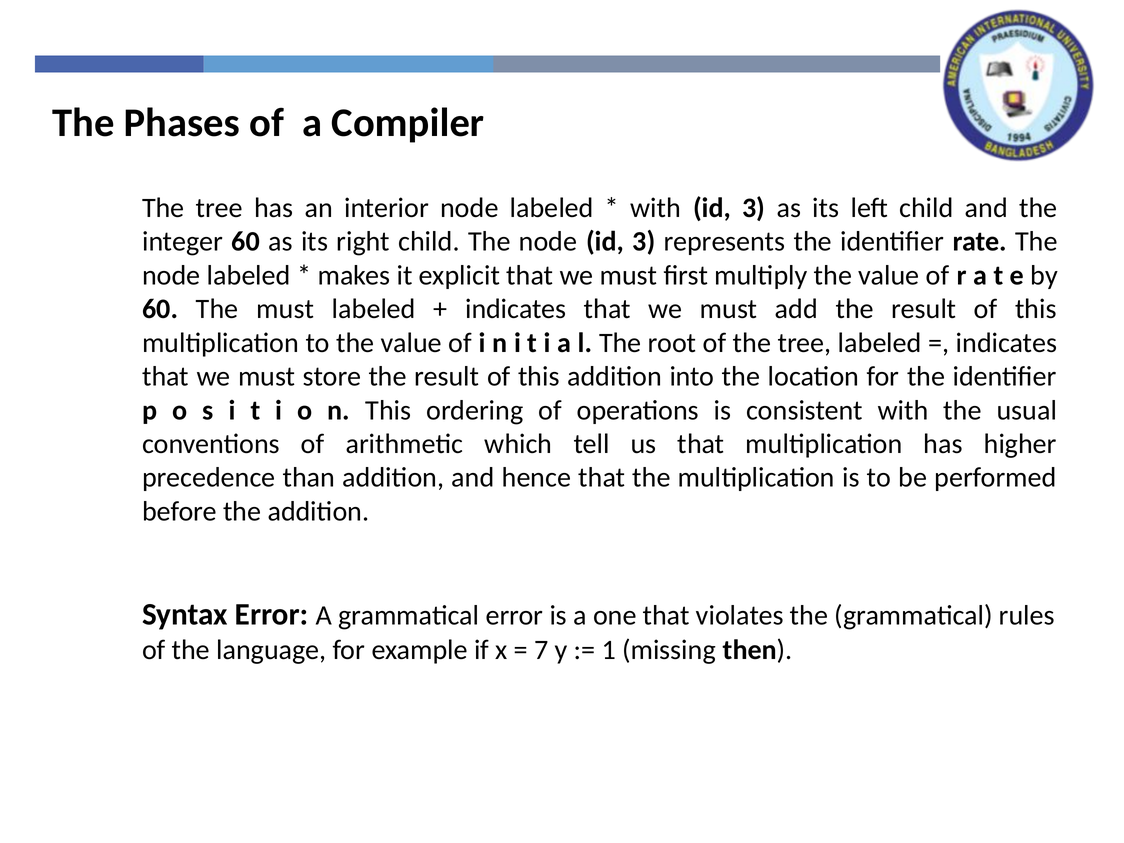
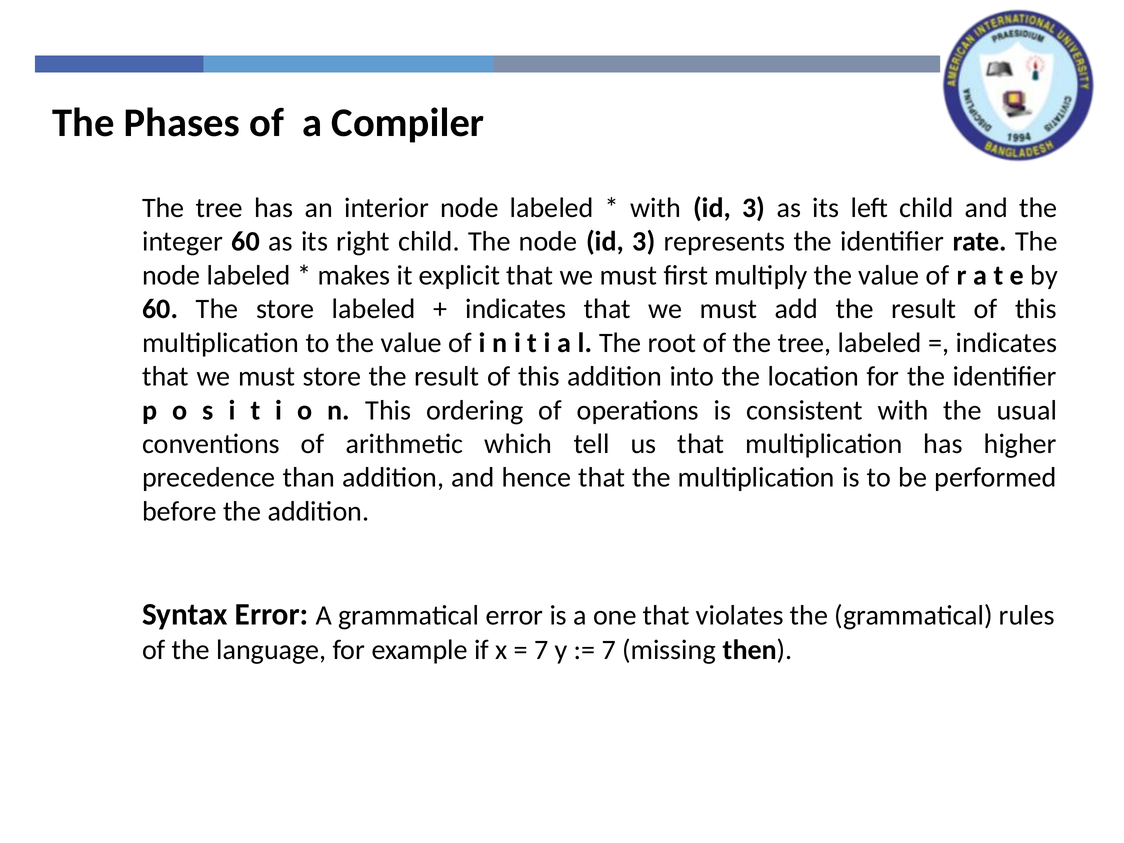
The must: must -> store (285, 309)
1: 1 -> 7 (609, 650)
